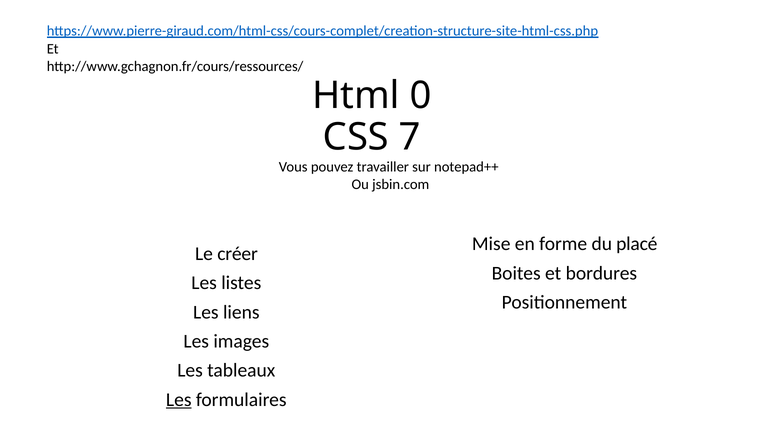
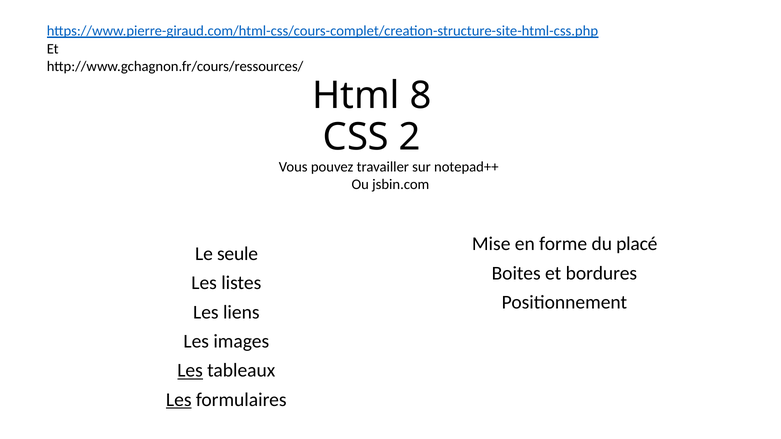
0: 0 -> 8 (421, 96)
7: 7 -> 2 (410, 137)
créer: créer -> seule (238, 254)
Les underline: none -> present (190, 371)
